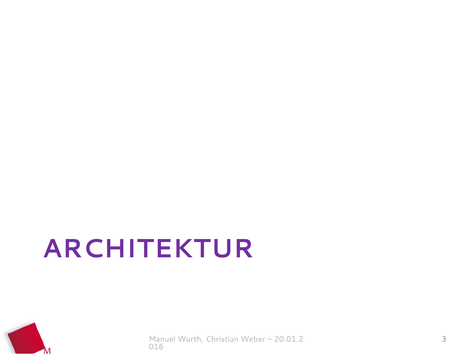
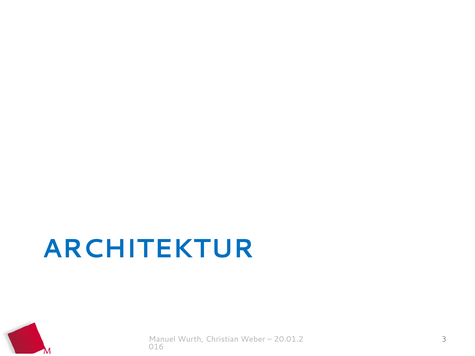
ARCHITEKTUR colour: purple -> blue (148, 249)
